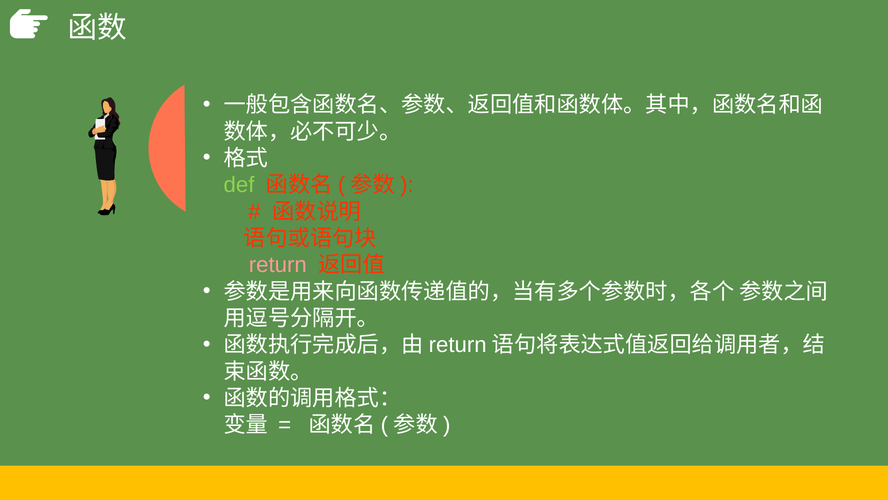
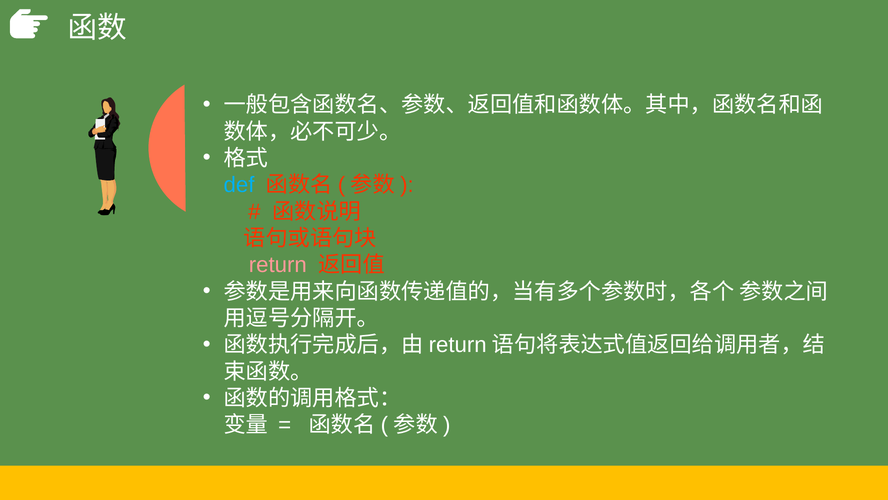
def colour: light green -> light blue (239, 185)
